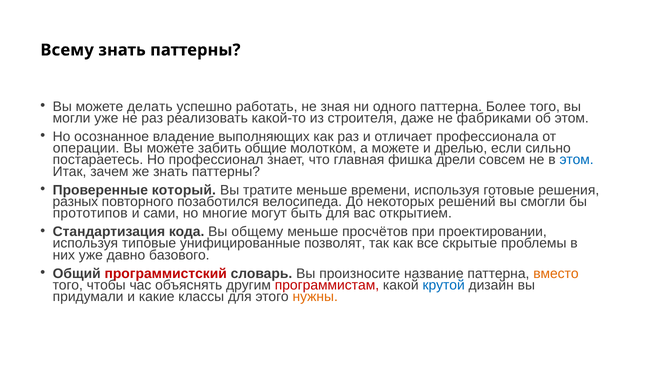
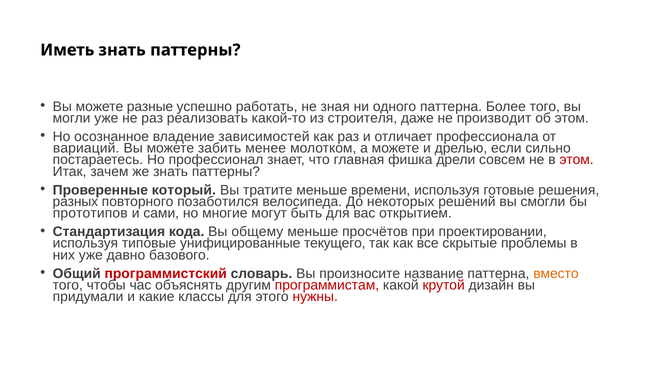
Всему: Всему -> Иметь (67, 50)
делать: делать -> разные (150, 107)
фабриками: фабриками -> производит (494, 118)
выполняющих: выполняющих -> зависимостей (264, 137)
операции: операции -> вариаций (86, 148)
общие: общие -> менее (266, 148)
этом colour: blue -> red (577, 160)
позволят: позволят -> текущего (335, 244)
крутой colour: blue -> red (444, 285)
нужны colour: orange -> red (315, 297)
